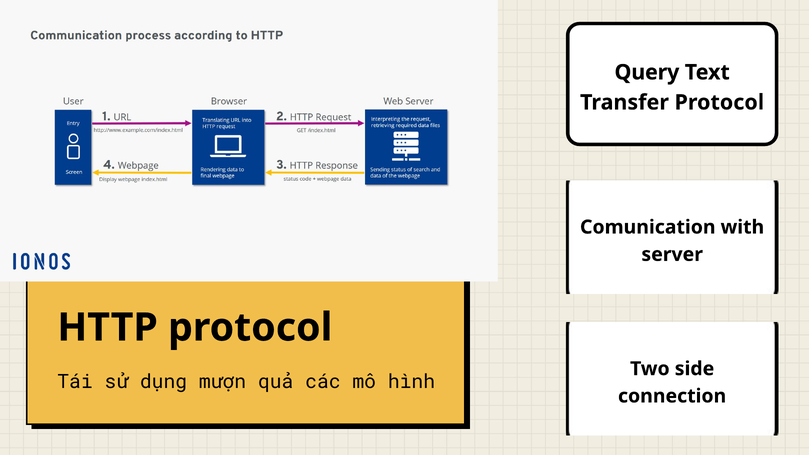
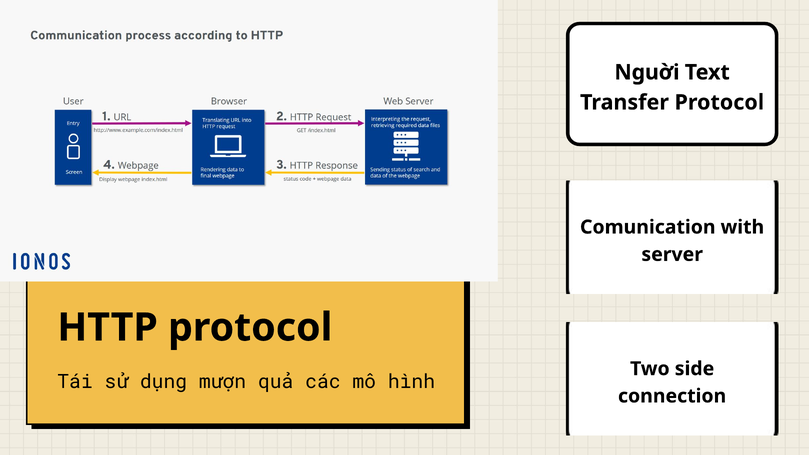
Query: Query -> Nguời (647, 72)
